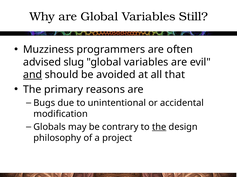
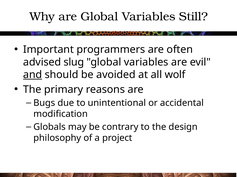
Muzziness: Muzziness -> Important (48, 50)
that: that -> wolf (175, 75)
the underline: present -> none (159, 127)
